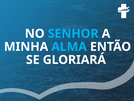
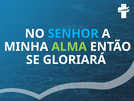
ALMA colour: light blue -> light green (69, 47)
